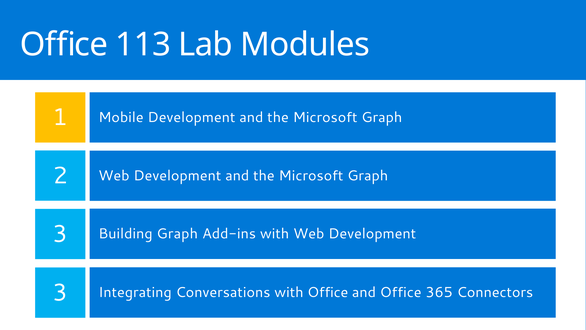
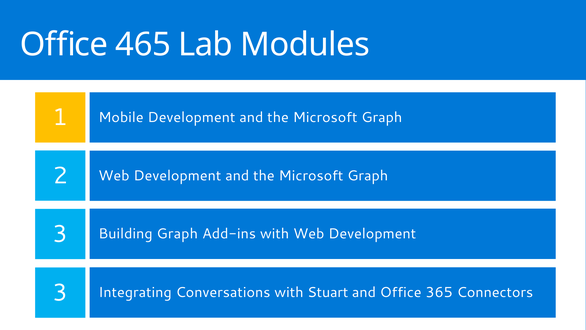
113: 113 -> 465 (143, 45)
with Office: Office -> Stuart (328, 292)
